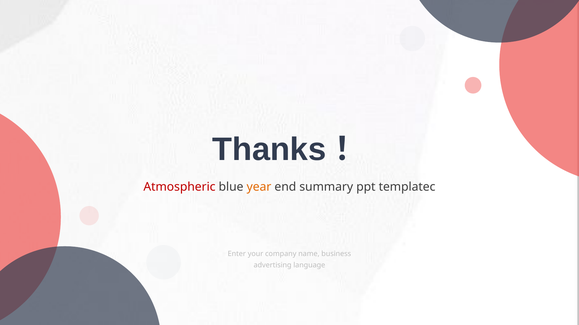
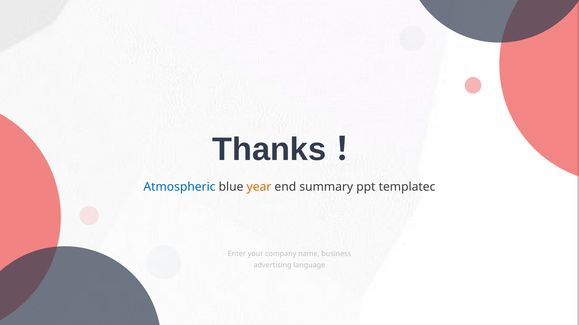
Atmospheric colour: red -> blue (179, 187)
